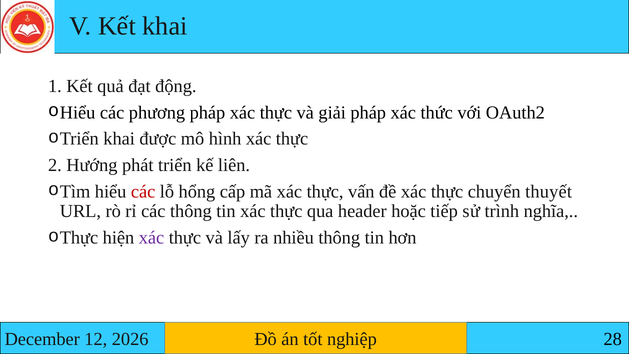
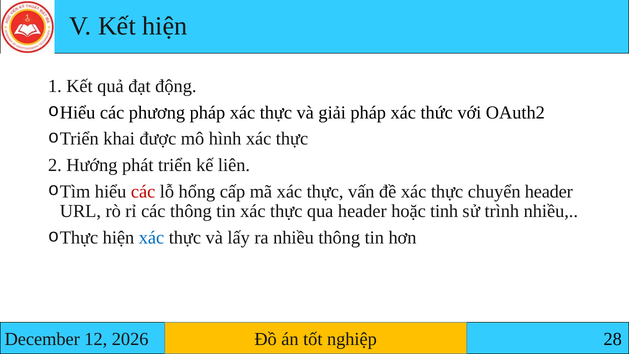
Kết khai: khai -> hiện (165, 26)
chuyển thuyết: thuyết -> header (549, 192)
tiếp: tiếp -> tinh (444, 211)
trình nghĩa: nghĩa -> nhiều (551, 211)
xác colour: purple -> blue (152, 238)
